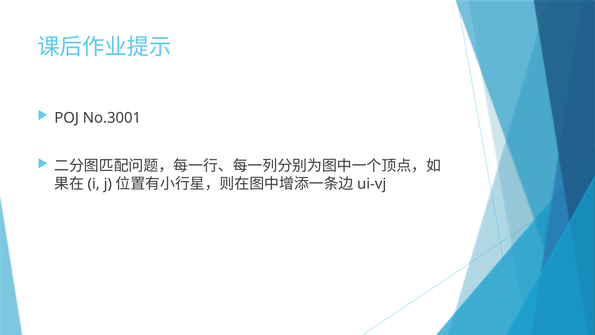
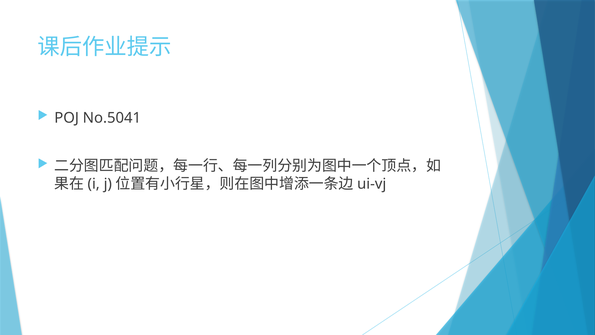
No.3001: No.3001 -> No.5041 (112, 118)
